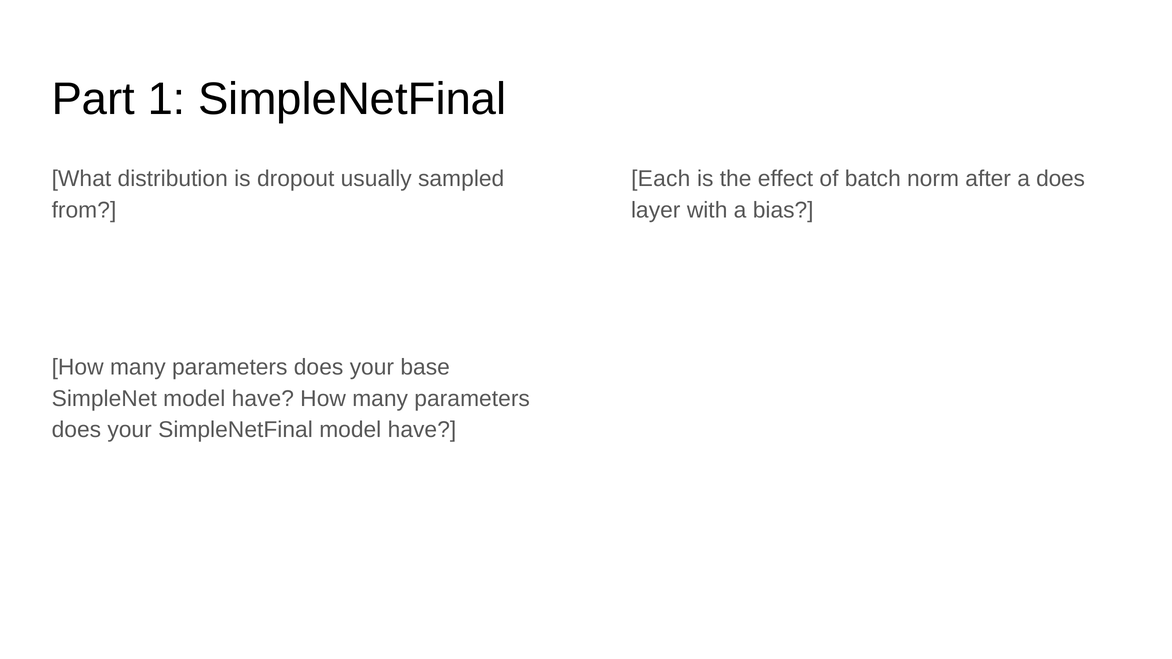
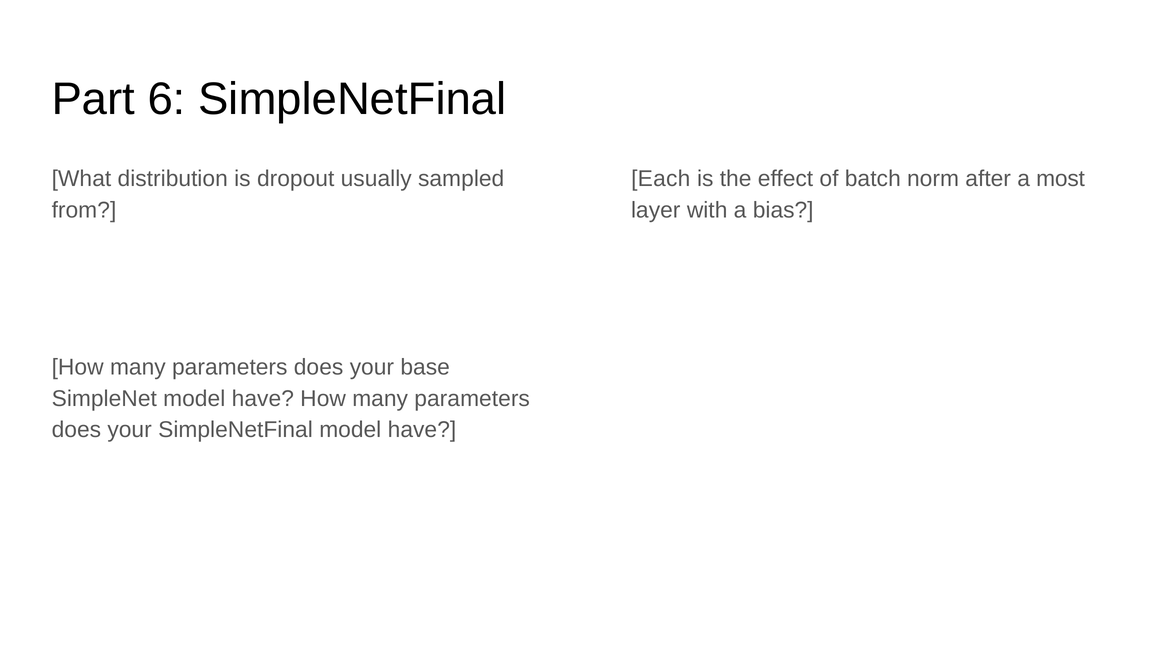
1: 1 -> 6 (167, 99)
a does: does -> most (1061, 179)
